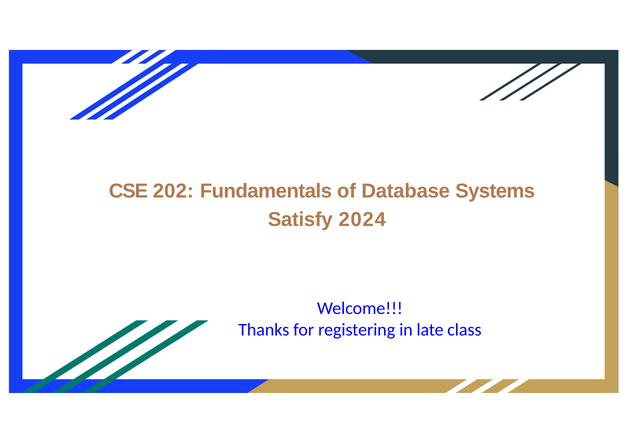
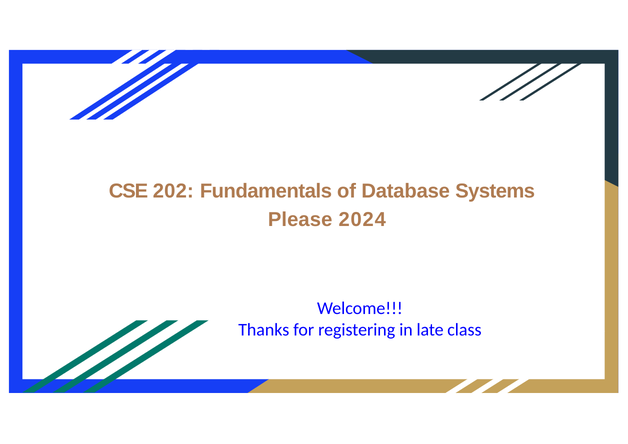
Satisfy: Satisfy -> Please (300, 219)
